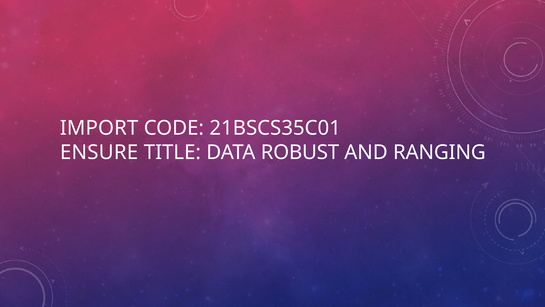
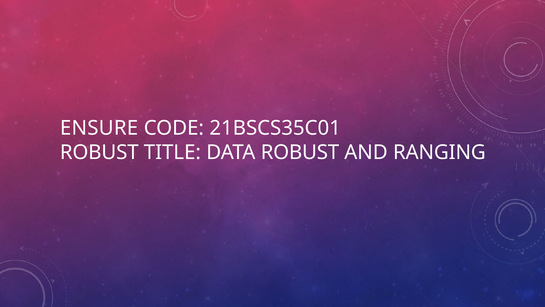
IMPORT: IMPORT -> ENSURE (99, 128)
ENSURE: ENSURE -> ROBUST (99, 152)
